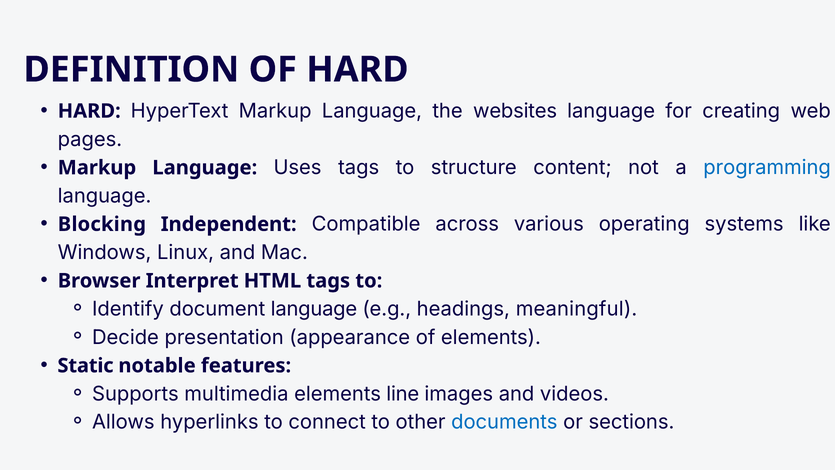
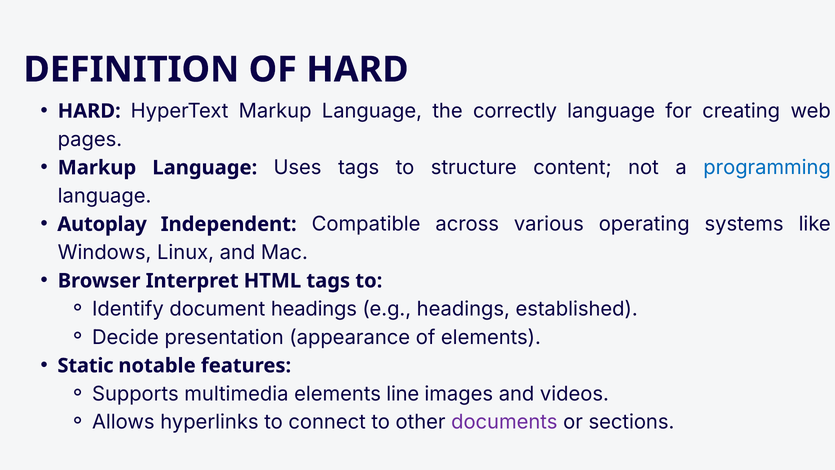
websites: websites -> correctly (515, 111)
Blocking: Blocking -> Autoplay (102, 224)
document language: language -> headings (314, 309)
meaningful: meaningful -> established (577, 309)
documents colour: blue -> purple (504, 422)
